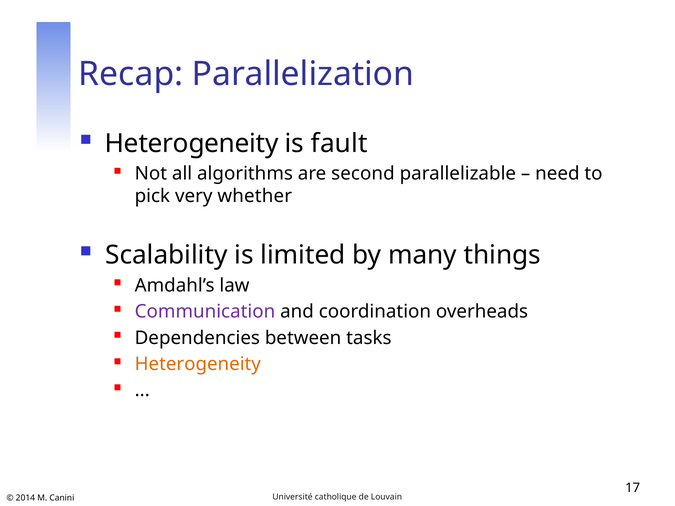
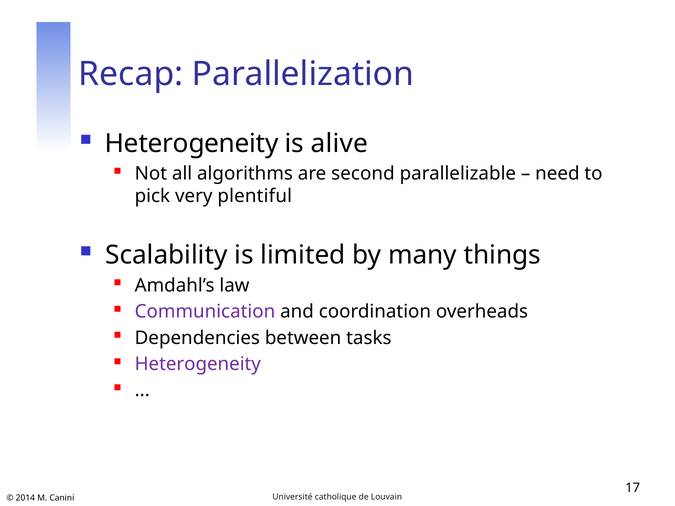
fault: fault -> alive (339, 143)
whether: whether -> plentiful (255, 196)
Heterogeneity colour: orange -> purple (198, 364)
